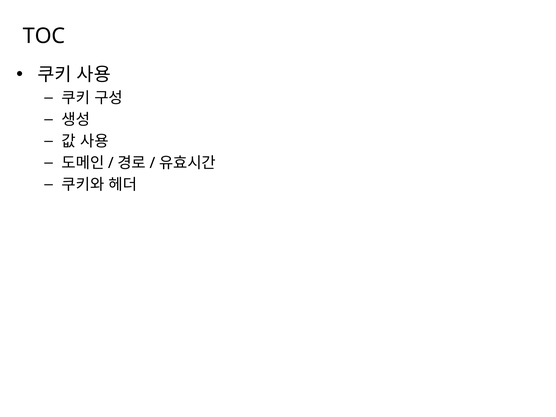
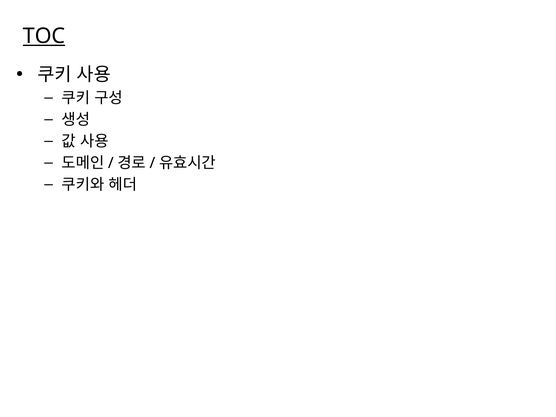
TOC underline: none -> present (44, 36)
